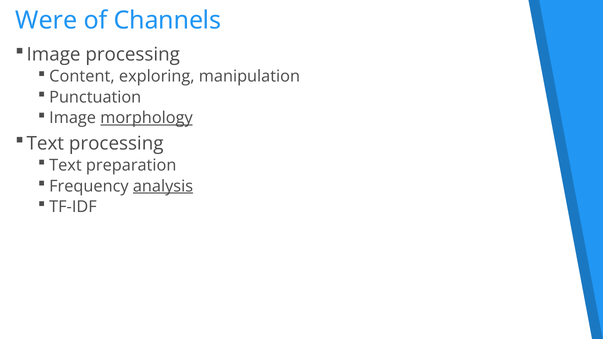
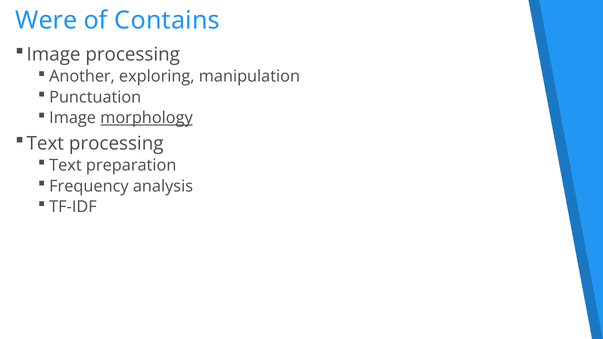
Channels: Channels -> Contains (167, 20)
Content: Content -> Another (82, 77)
analysis underline: present -> none (163, 186)
